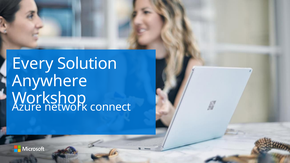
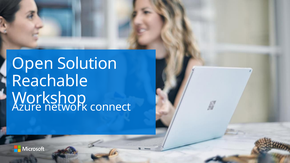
Every: Every -> Open (33, 64)
Anywhere: Anywhere -> Reachable (50, 81)
